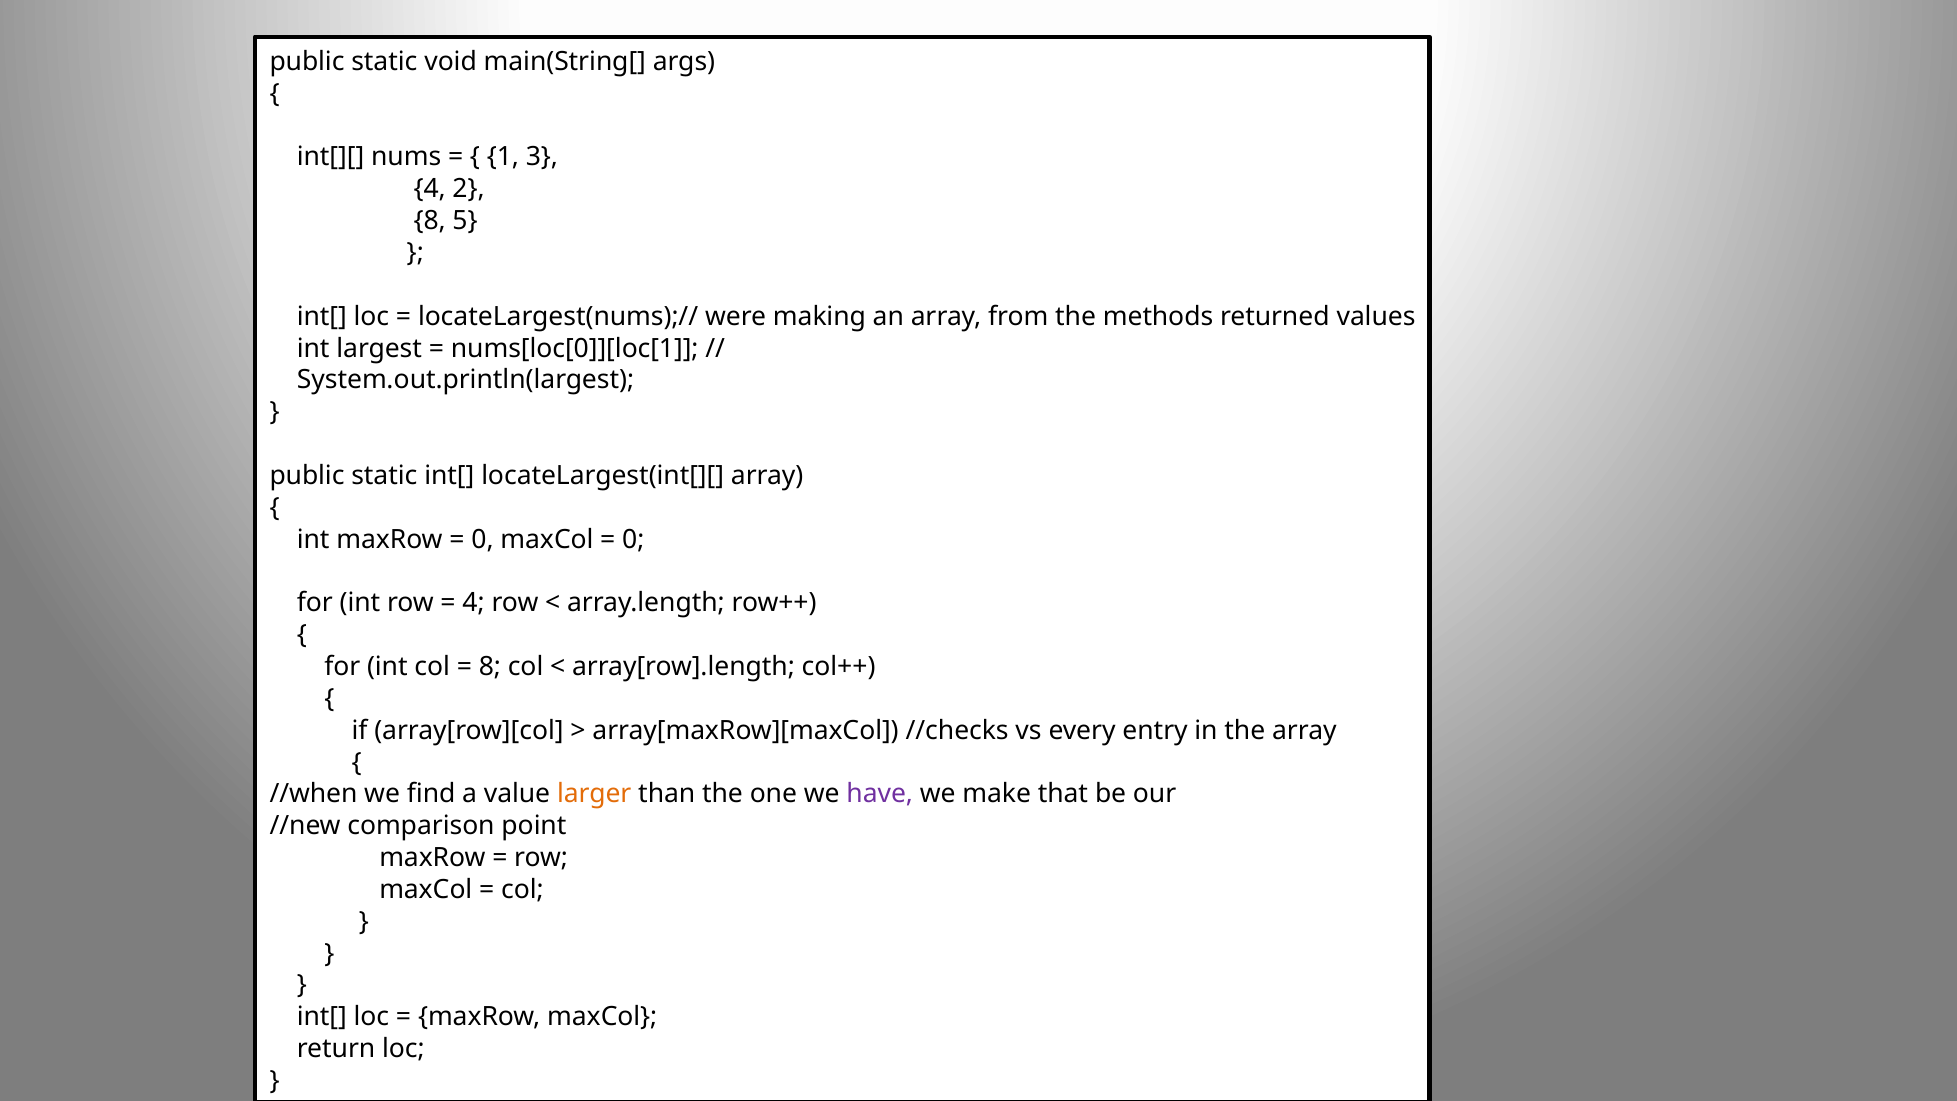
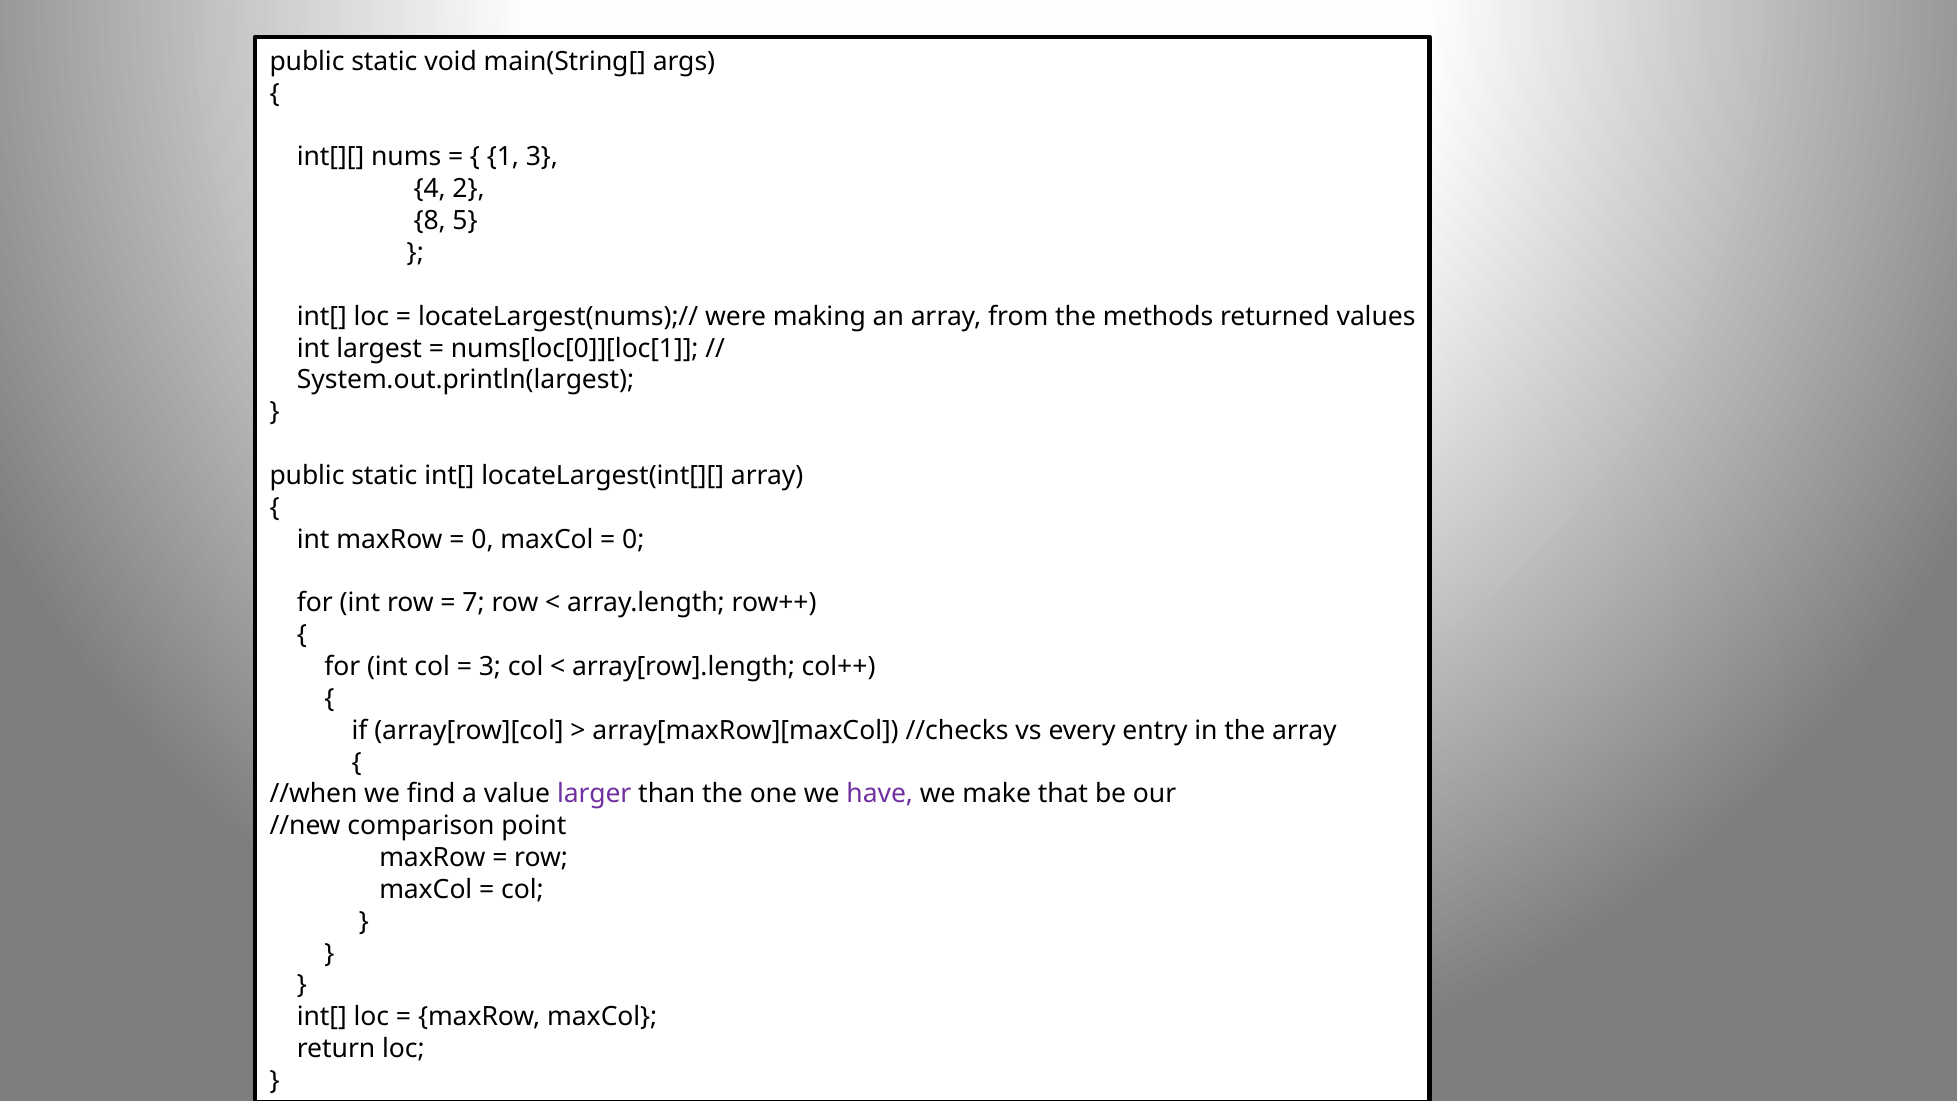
4: 4 -> 7 (474, 603)
8: 8 -> 3 (490, 667)
larger colour: orange -> purple (594, 794)
